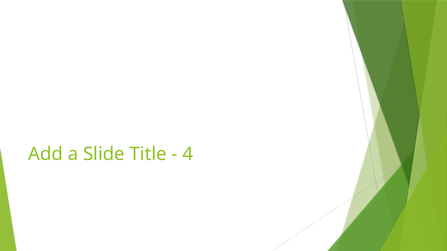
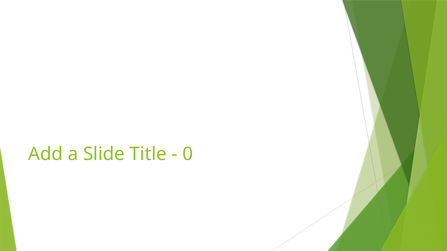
4: 4 -> 0 (188, 154)
